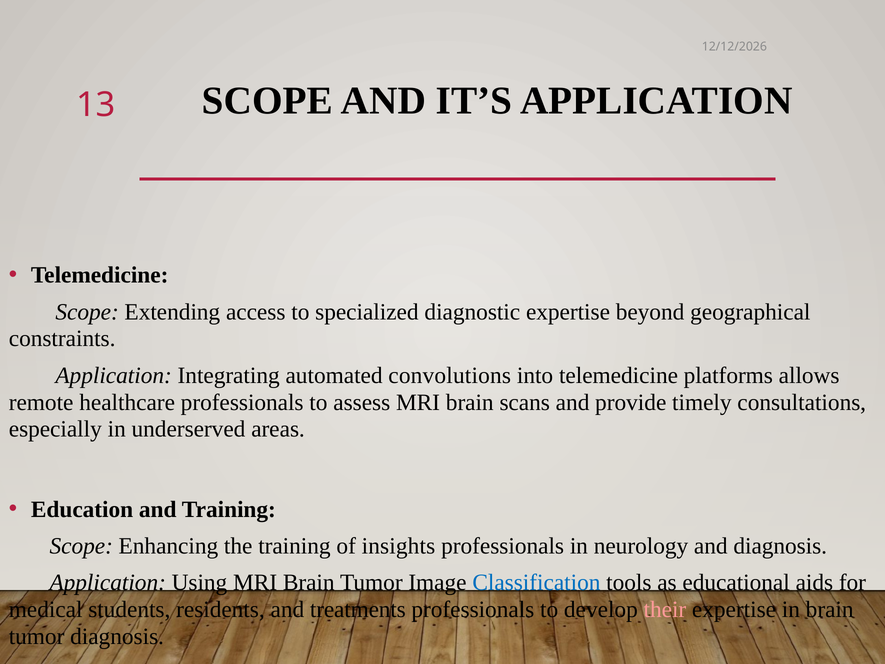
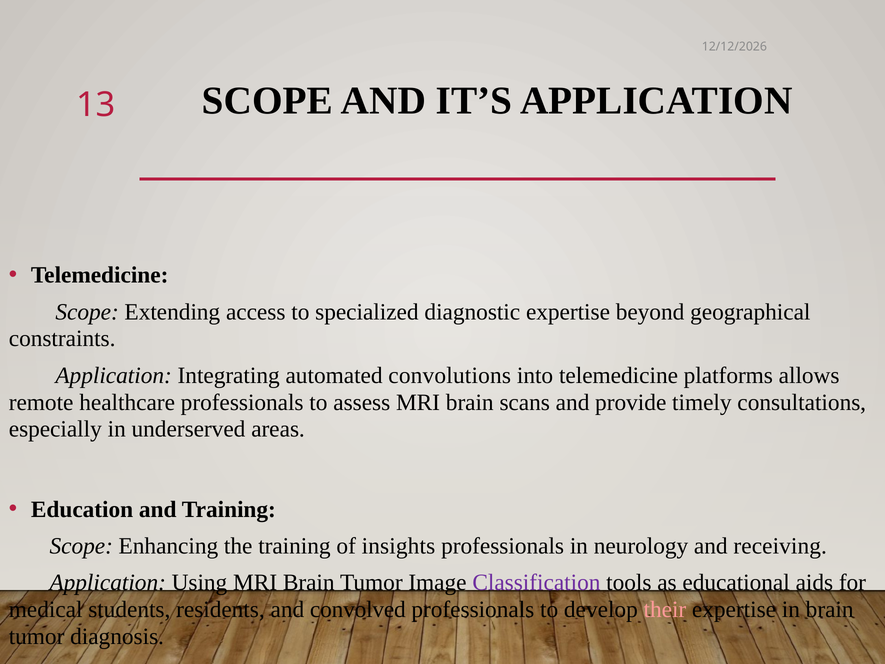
and diagnosis: diagnosis -> receiving (780, 546)
Classification colour: blue -> purple (536, 583)
treatments: treatments -> convolved (358, 609)
